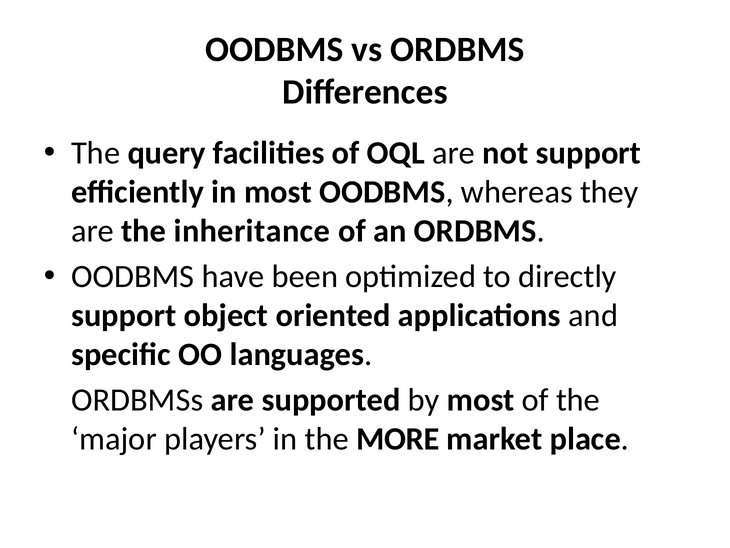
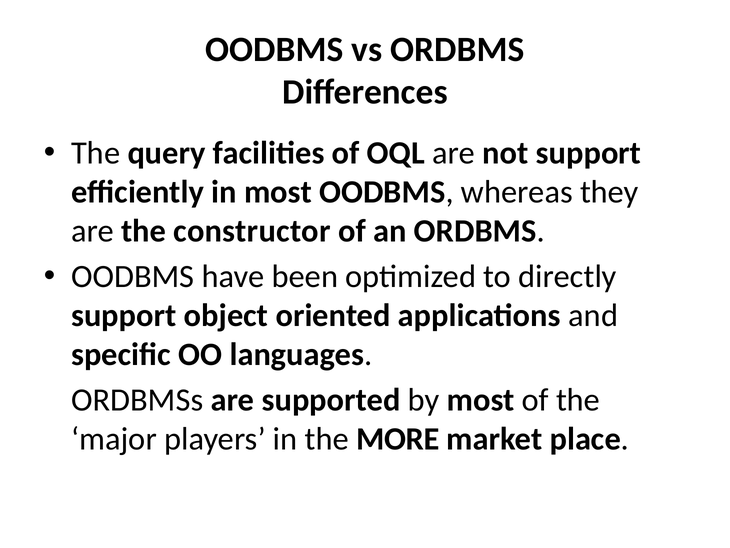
inheritance: inheritance -> constructor (252, 231)
